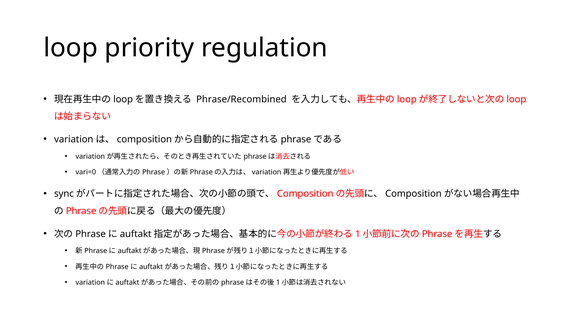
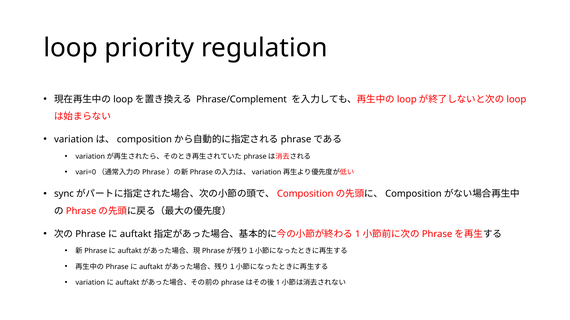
Phrase/Recombined: Phrase/Recombined -> Phrase/Complement (241, 100)
